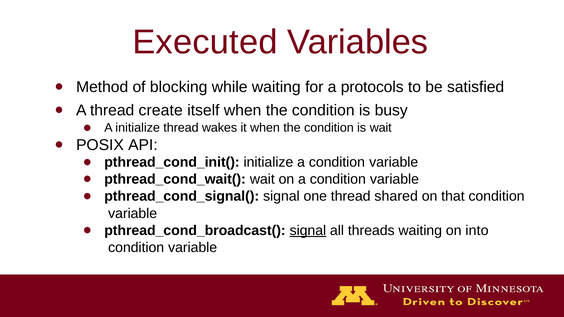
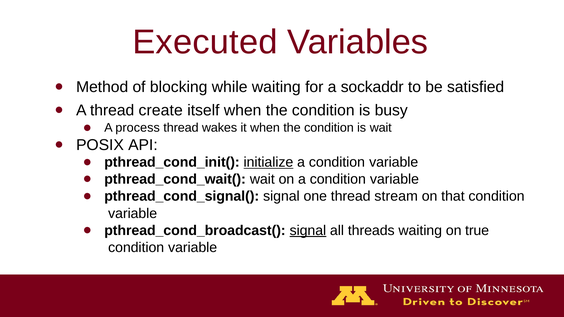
protocols: protocols -> sockaddr (372, 87)
A initialize: initialize -> process (138, 128)
initialize underline: none -> present (268, 162)
shared: shared -> stream (396, 196)
into: into -> true (477, 231)
